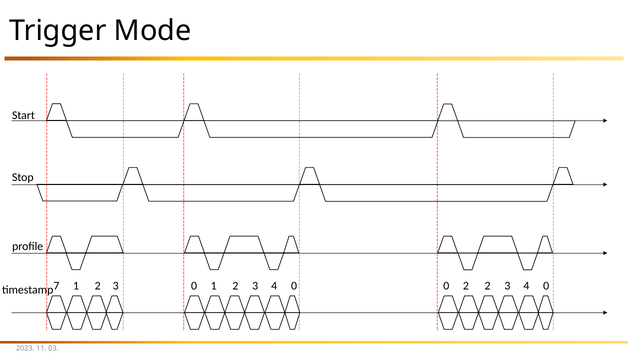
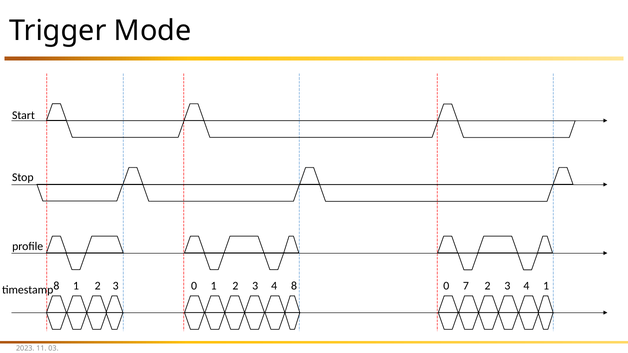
timestamp 7: 7 -> 8 (56, 286)
0: 0 -> 8 (294, 286)
0 2: 2 -> 7 (466, 286)
0: 0 -> 1 (546, 286)
